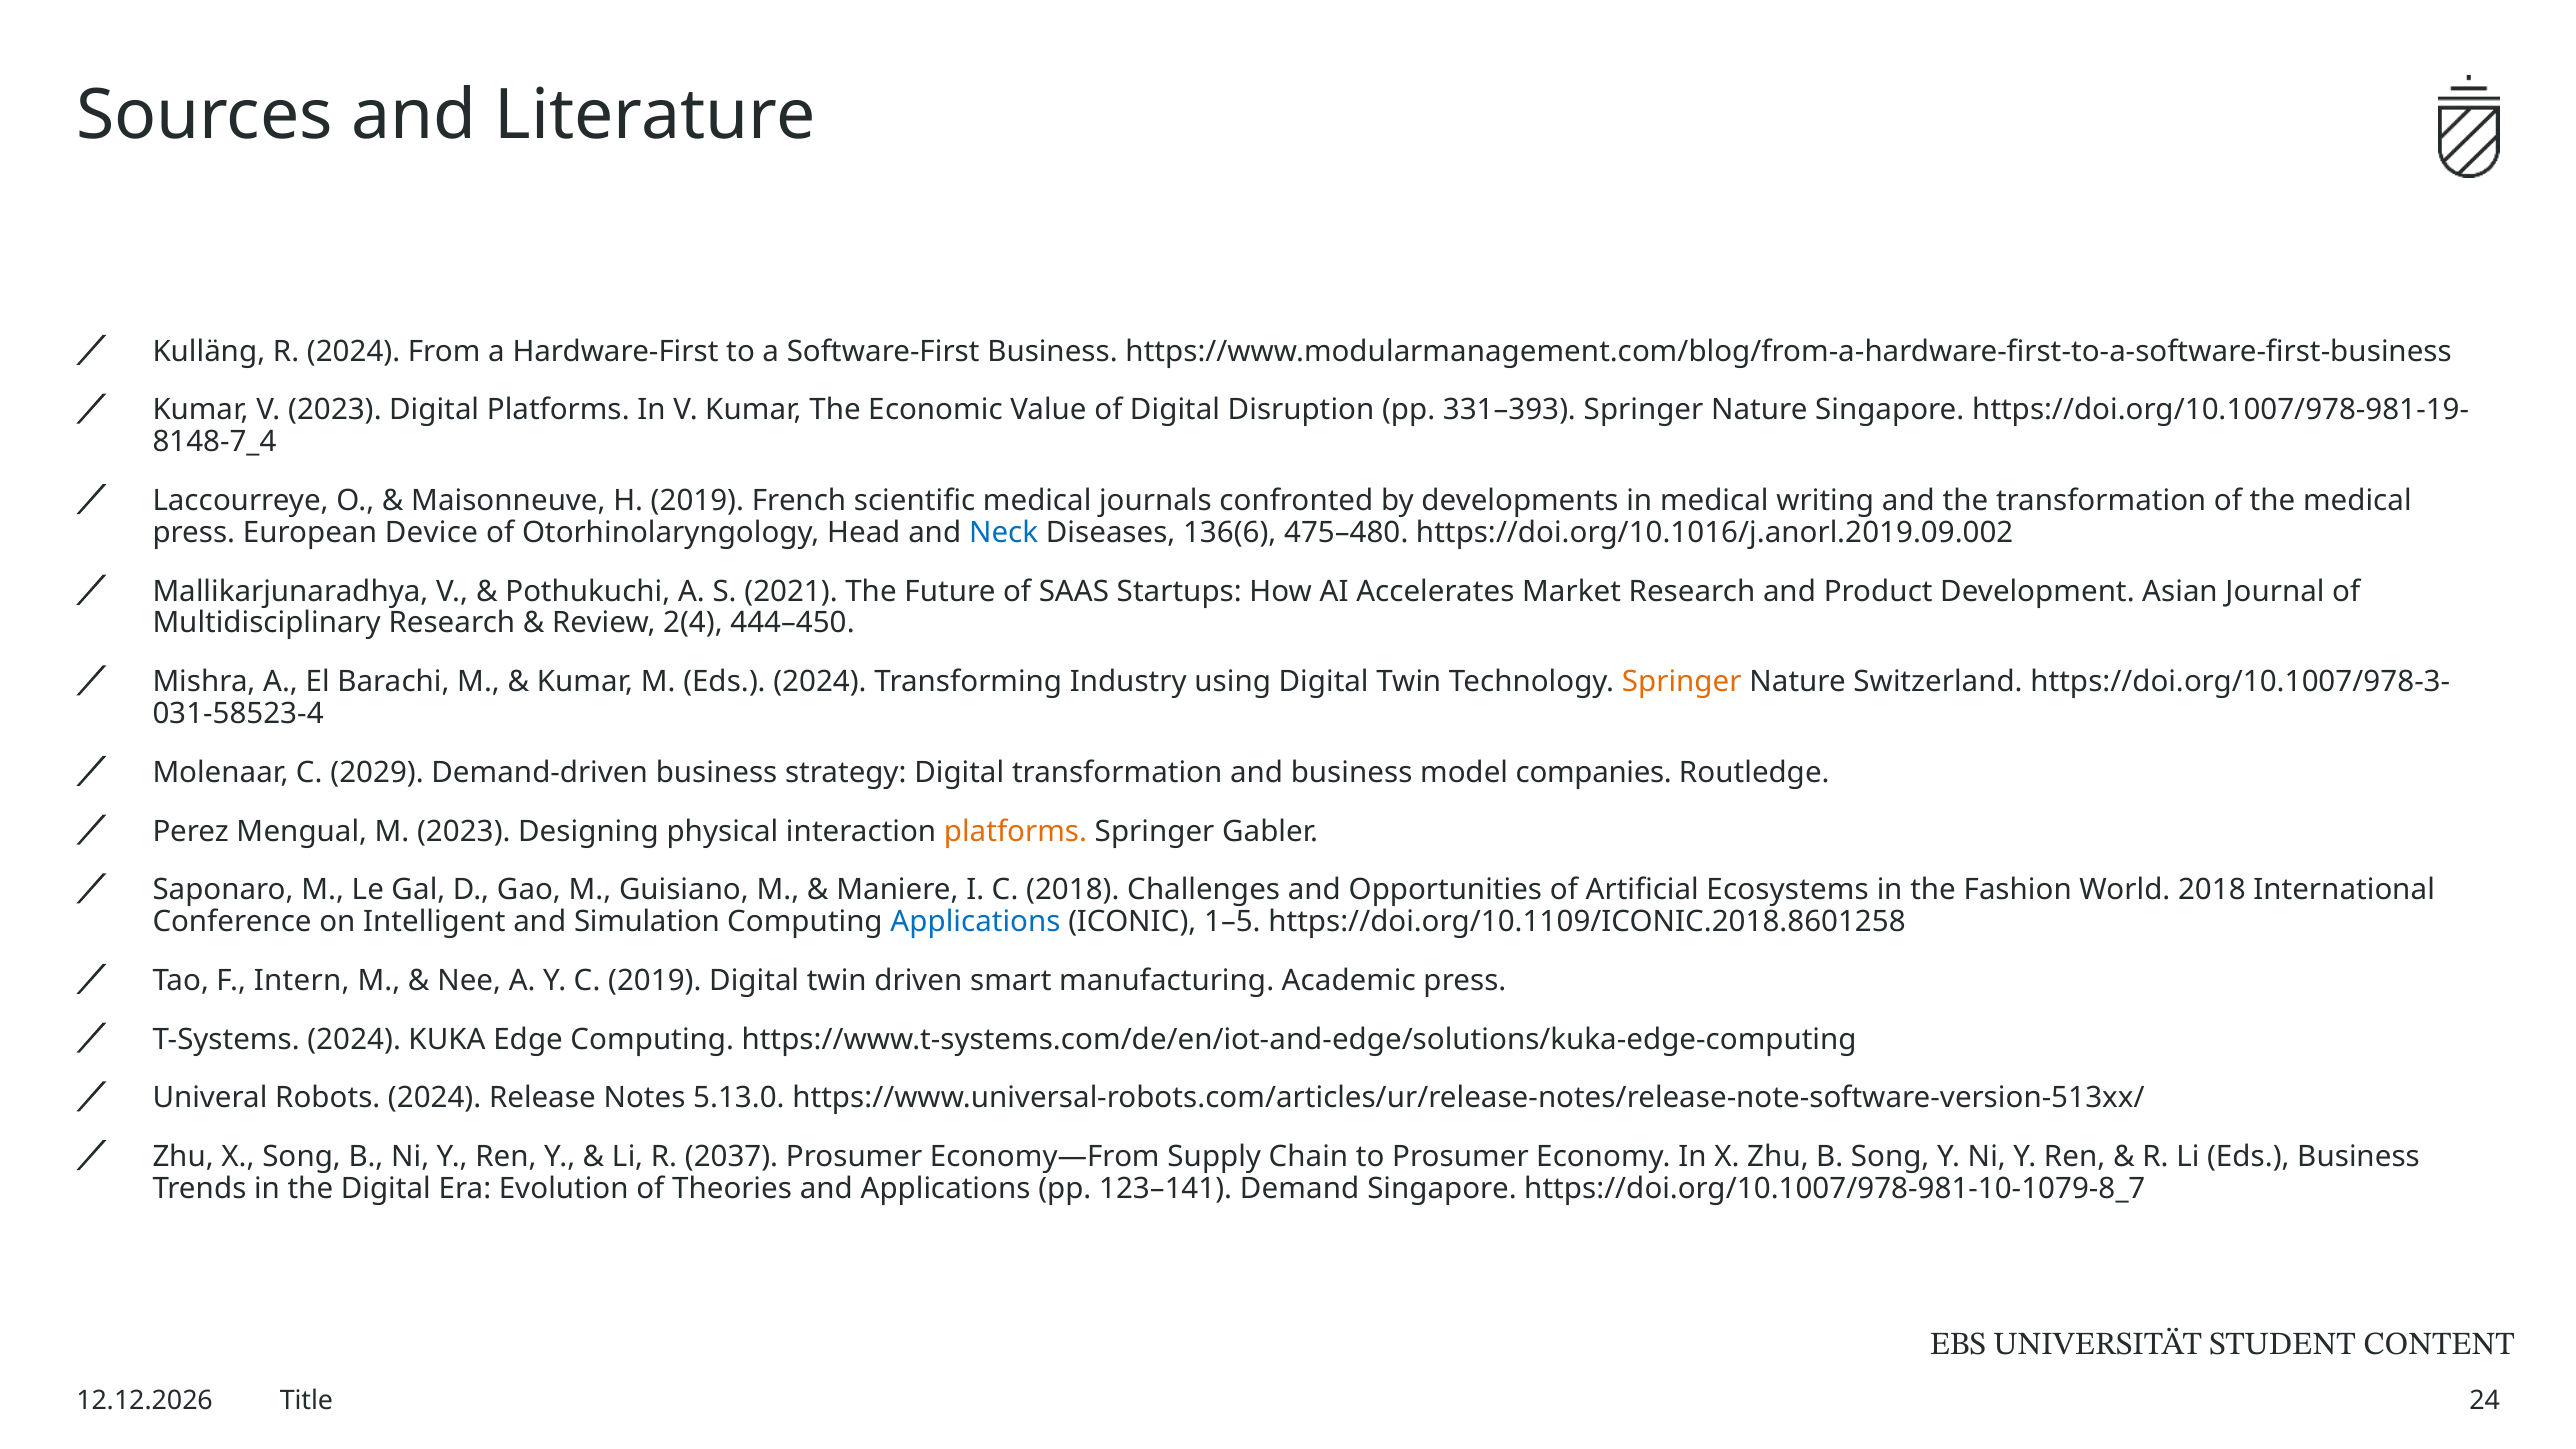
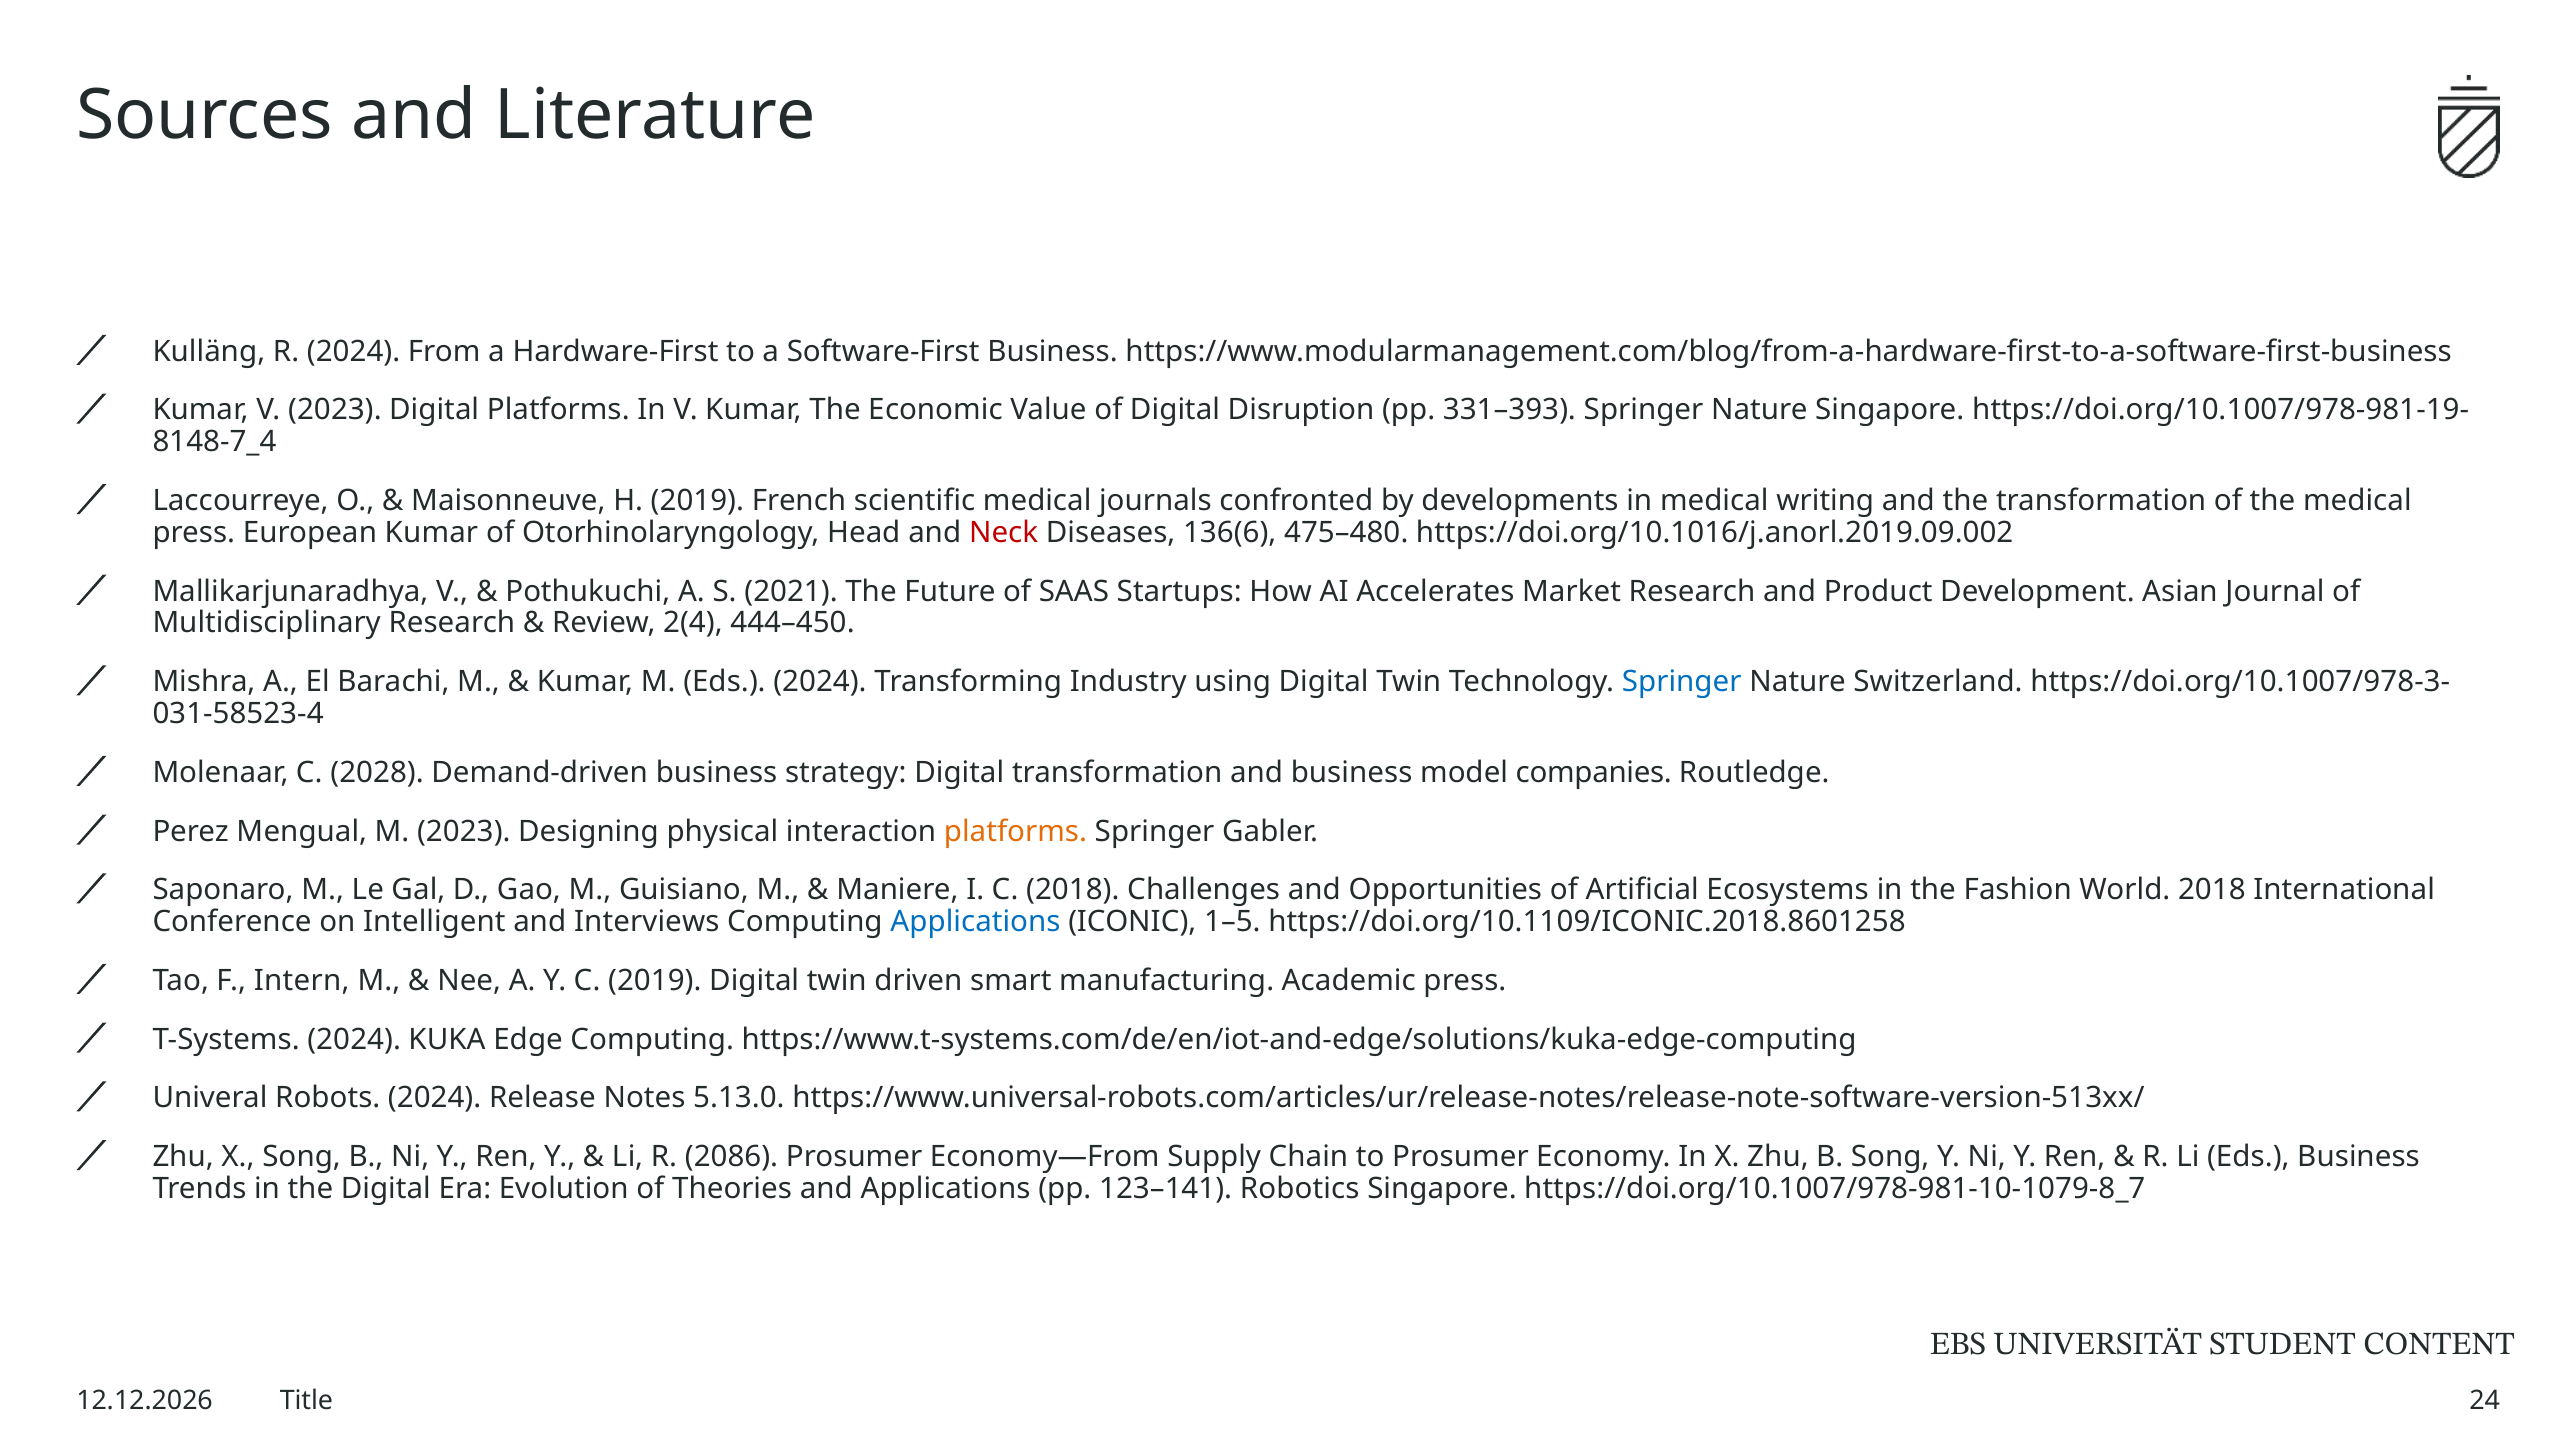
European Device: Device -> Kumar (431, 533)
Neck colour: blue -> red (1004, 533)
Springer colour: orange -> blue (1682, 682)
2029: 2029 -> 2028 (377, 773)
Simulation: Simulation -> Interviews (647, 922)
2037: 2037 -> 2086 (731, 1157)
Demand: Demand -> Robotics (1300, 1189)
